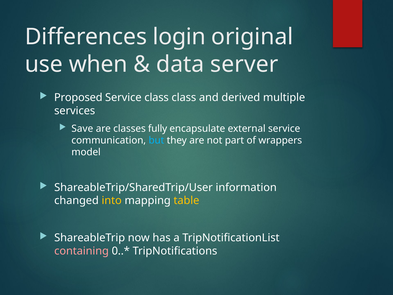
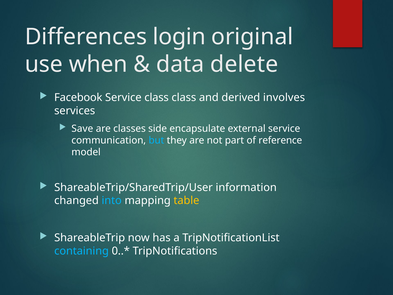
server: server -> delete (244, 64)
Proposed: Proposed -> Facebook (78, 98)
multiple: multiple -> involves (284, 98)
fully: fully -> side (158, 128)
wrappers: wrappers -> reference (280, 140)
into colour: yellow -> light blue (112, 200)
containing colour: pink -> light blue (82, 251)
